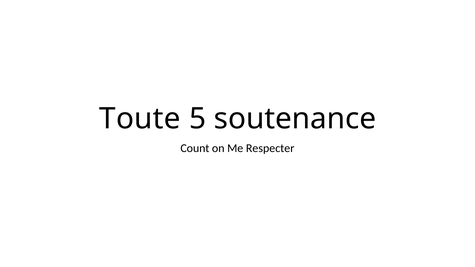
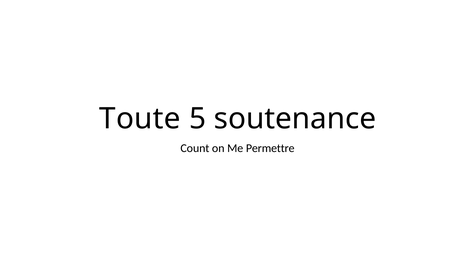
Respecter: Respecter -> Permettre (270, 148)
